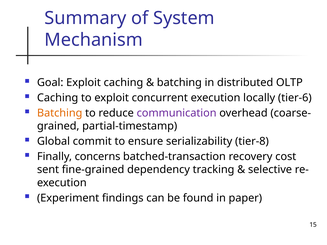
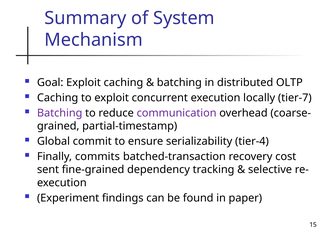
tier-6: tier-6 -> tier-7 (295, 98)
Batching colour: orange -> purple (60, 113)
tier-8: tier-8 -> tier-4 (252, 141)
concerns: concerns -> commits (97, 157)
